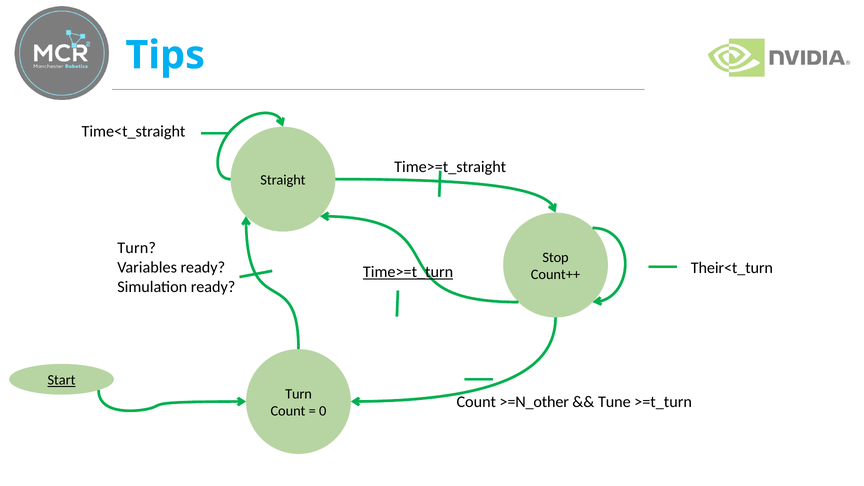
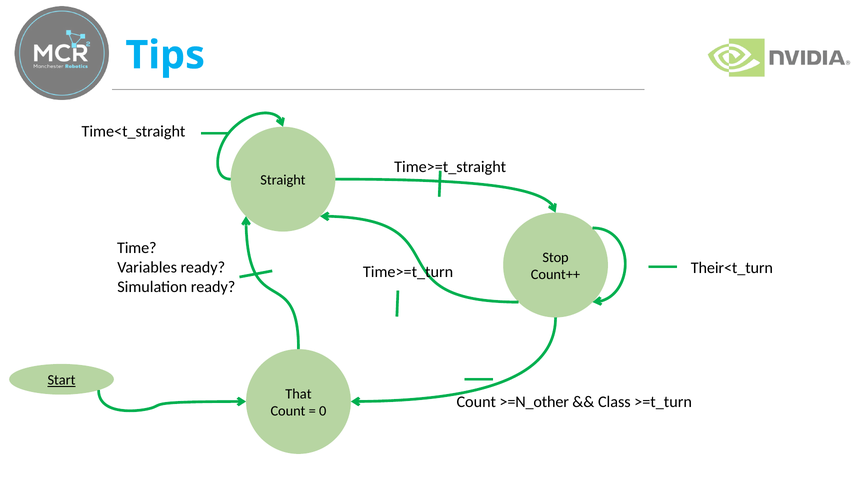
Turn: Turn -> Time (137, 248)
Time>=t_turn underline: present -> none (408, 272)
Turn: Turn -> That (298, 394)
Tune: Tune -> Class (614, 402)
